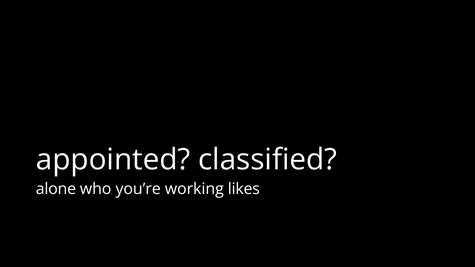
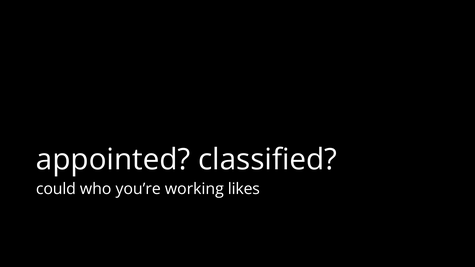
alone: alone -> could (56, 189)
